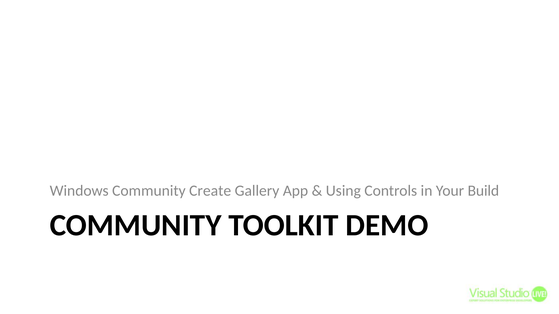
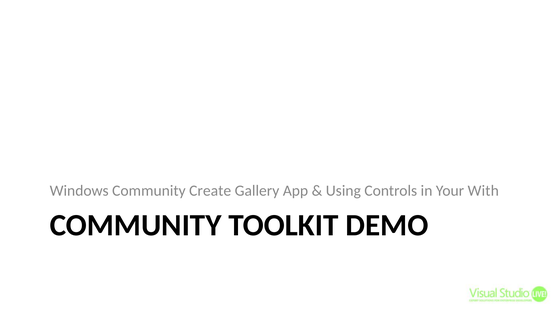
Build: Build -> With (483, 191)
